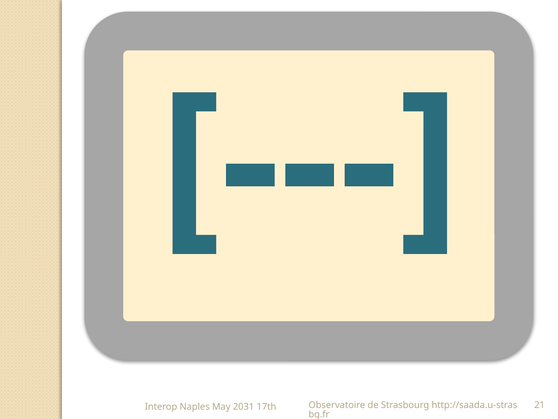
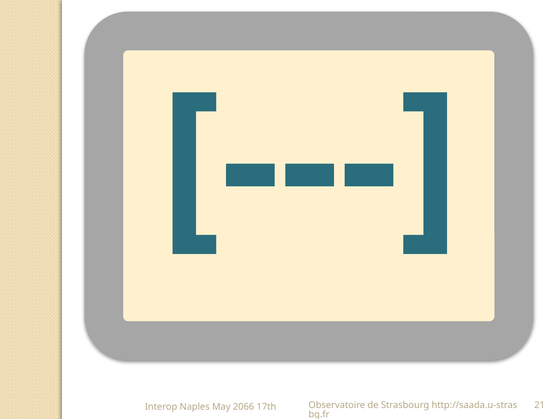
2031: 2031 -> 2066 (244, 406)
